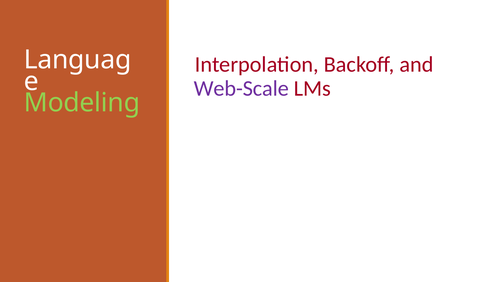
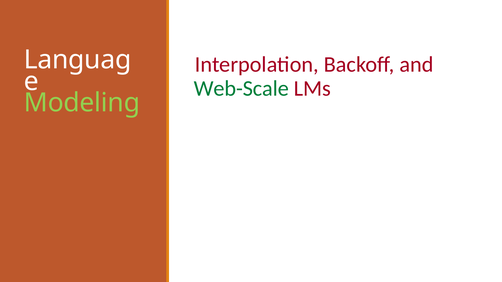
Web-Scale colour: purple -> green (241, 89)
